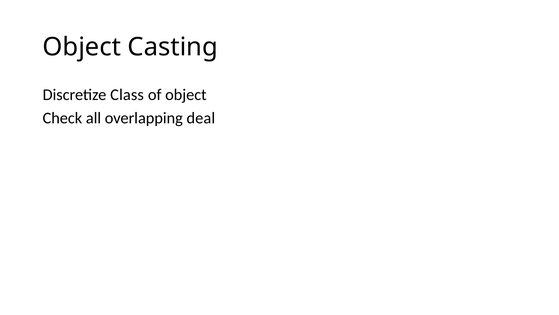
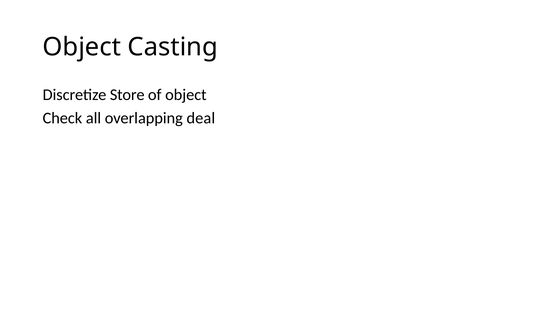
Class: Class -> Store (127, 95)
